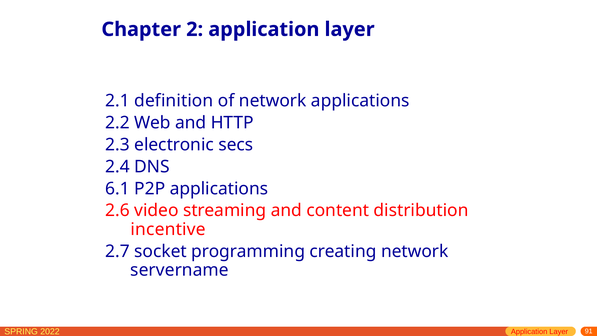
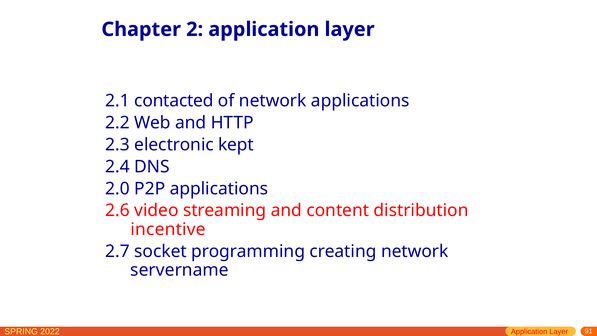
definition: definition -> contacted (174, 101)
secs: secs -> kept (236, 145)
6.1: 6.1 -> 2.0 (117, 188)
